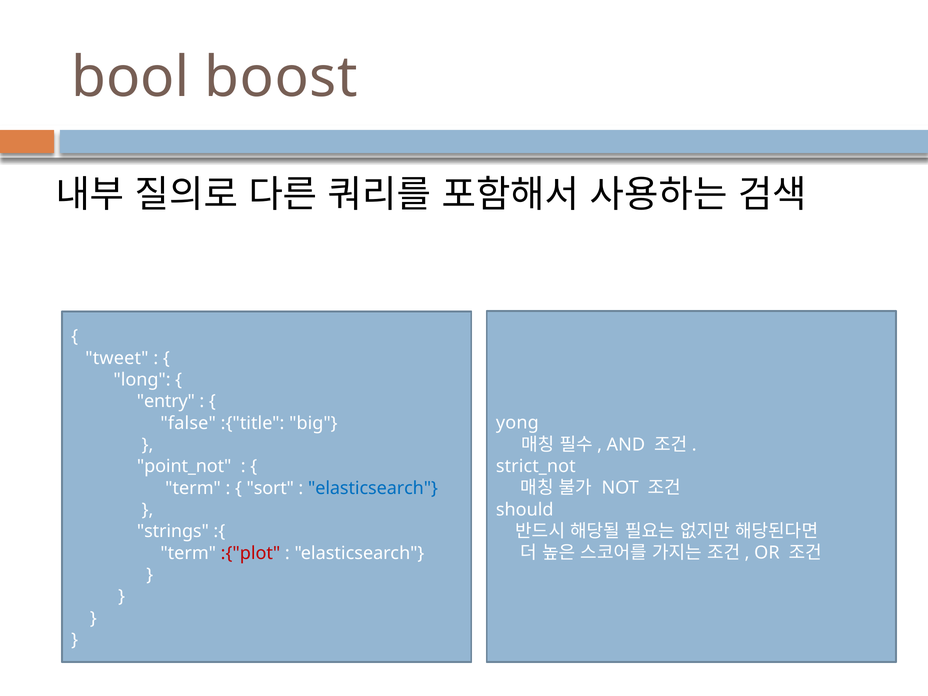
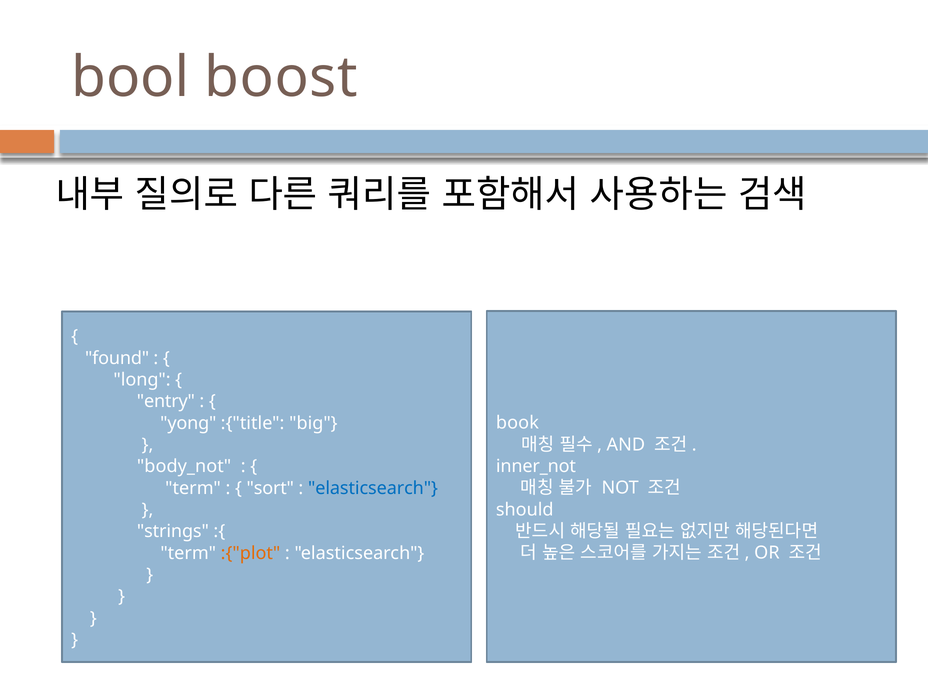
tweet: tweet -> found (117, 358)
yong: yong -> book (517, 423)
false: false -> yong (188, 423)
strict_not: strict_not -> inner_not (536, 466)
point_not: point_not -> body_not (184, 466)
:{"plot colour: red -> orange (251, 553)
